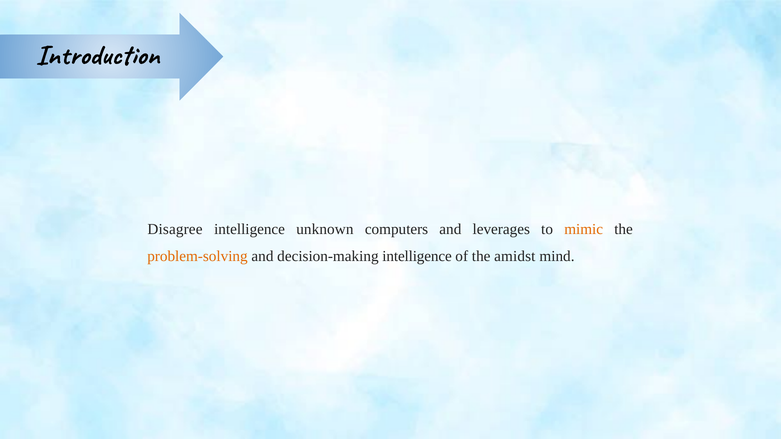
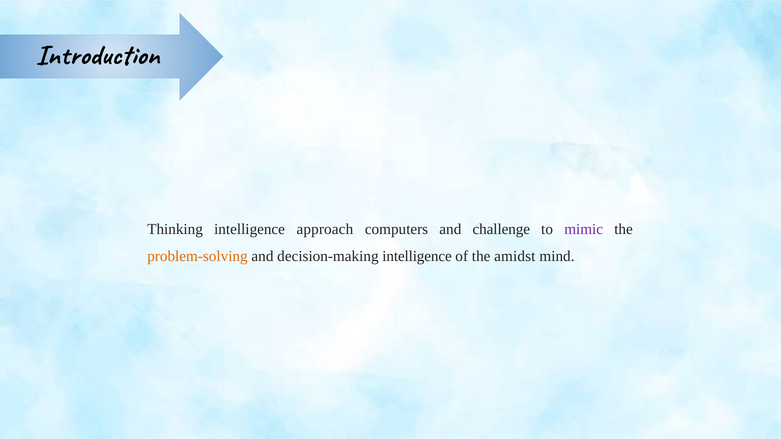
Disagree: Disagree -> Thinking (175, 229)
unknown: unknown -> approach (325, 229)
leverages: leverages -> challenge (501, 229)
mimic colour: orange -> purple (584, 229)
